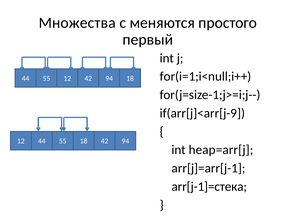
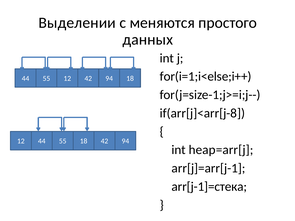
Множества: Множества -> Выделении (77, 23)
первый: первый -> данных (148, 40)
for(i=1;i<null;i++: for(i=1;i<null;i++ -> for(i=1;i<else;i++ (206, 77)
if(arr[j]<arr[j-9: if(arr[j]<arr[j-9 -> if(arr[j]<arr[j-8 (202, 113)
